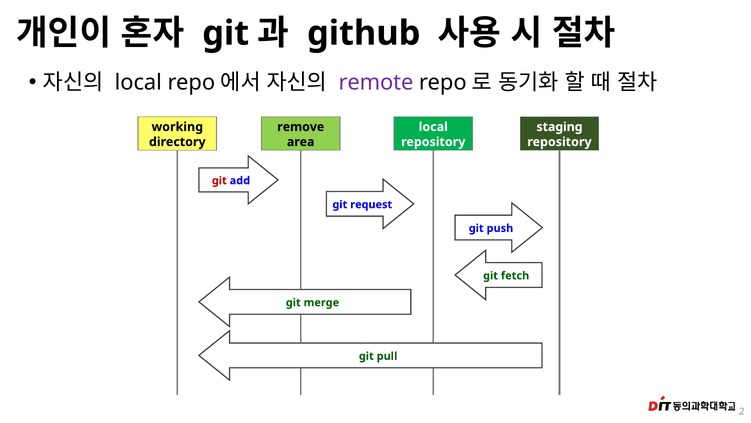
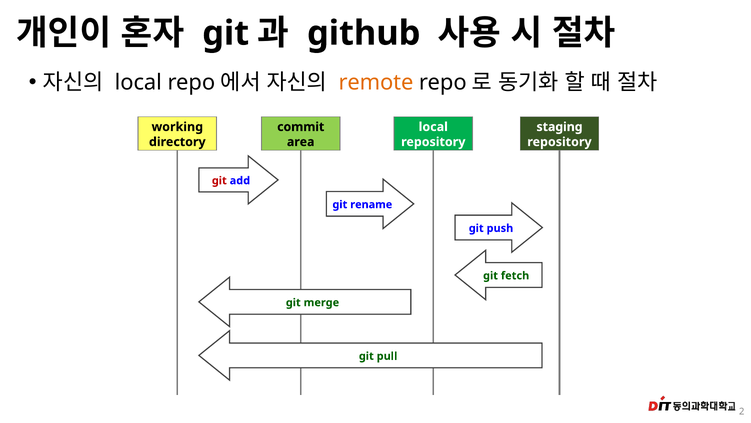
remote colour: purple -> orange (376, 83)
remove: remove -> commit (301, 127)
request: request -> rename (371, 204)
